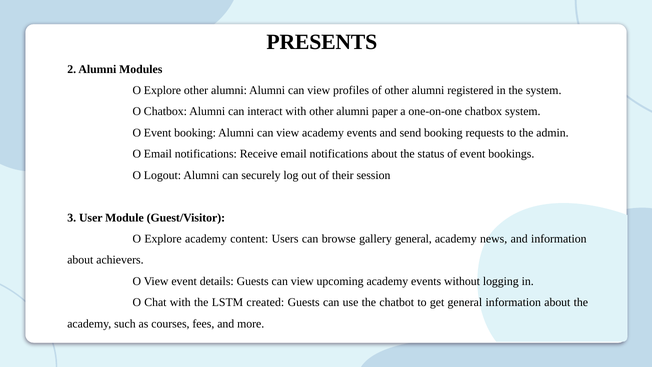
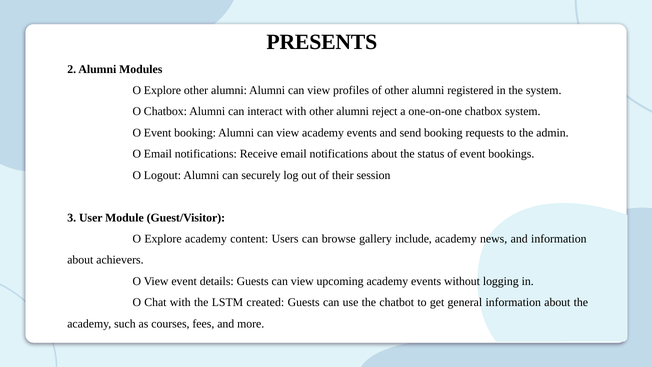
paper: paper -> reject (385, 111)
gallery general: general -> include (413, 239)
